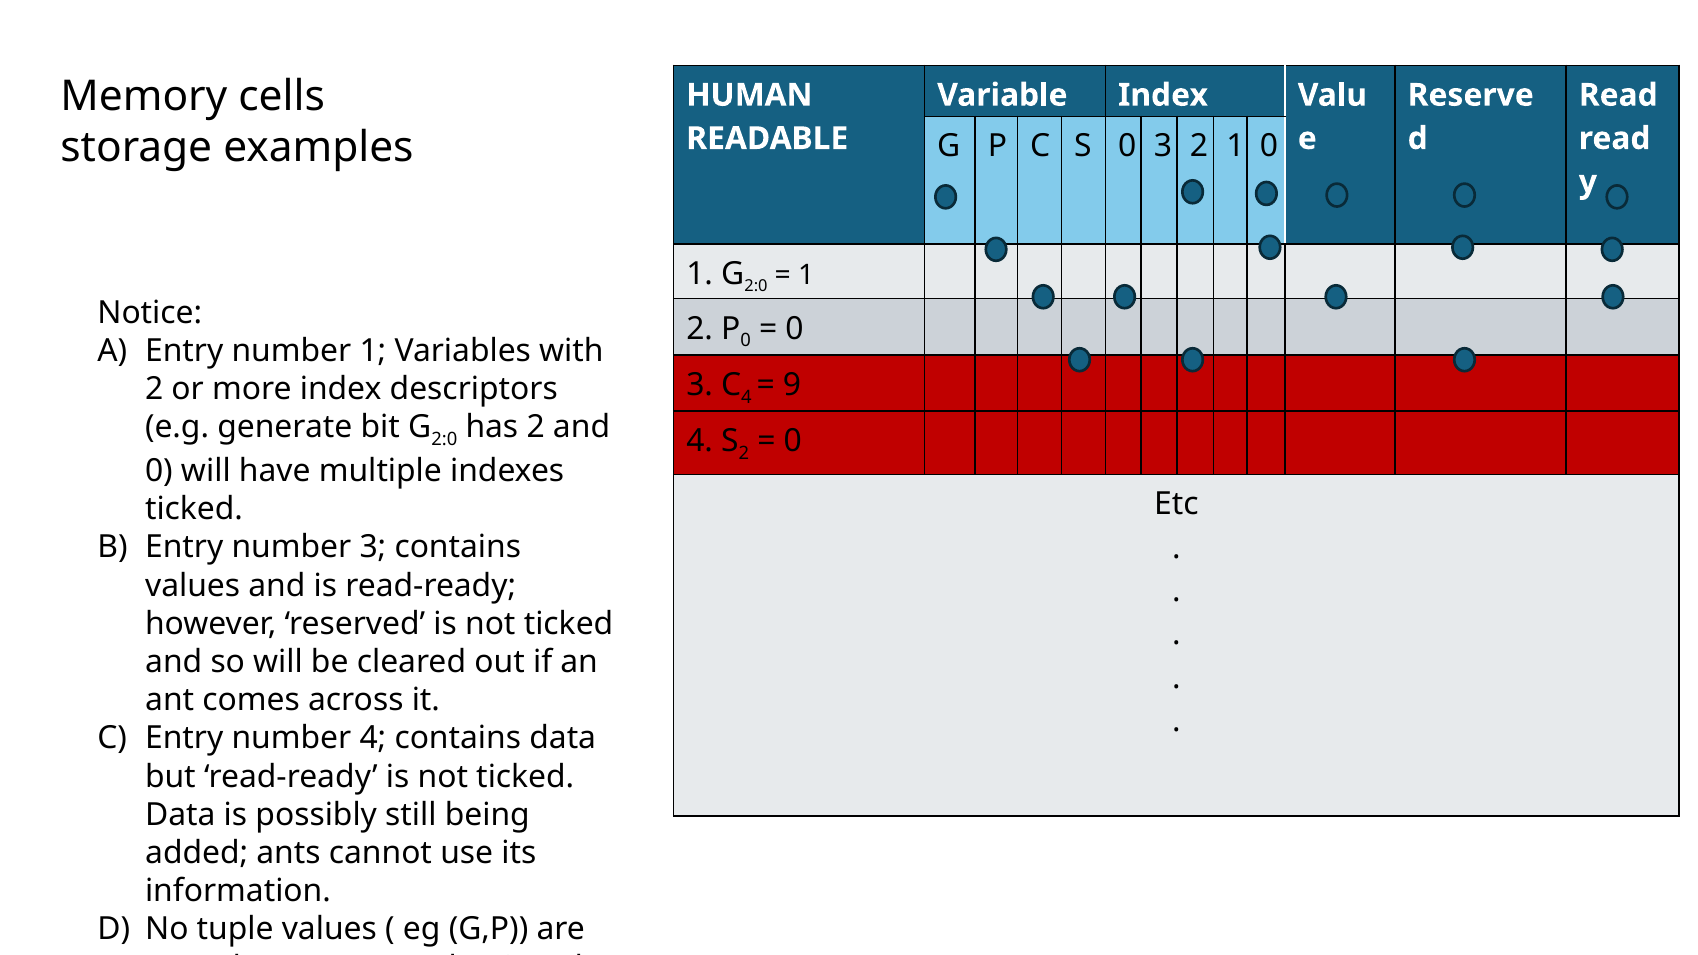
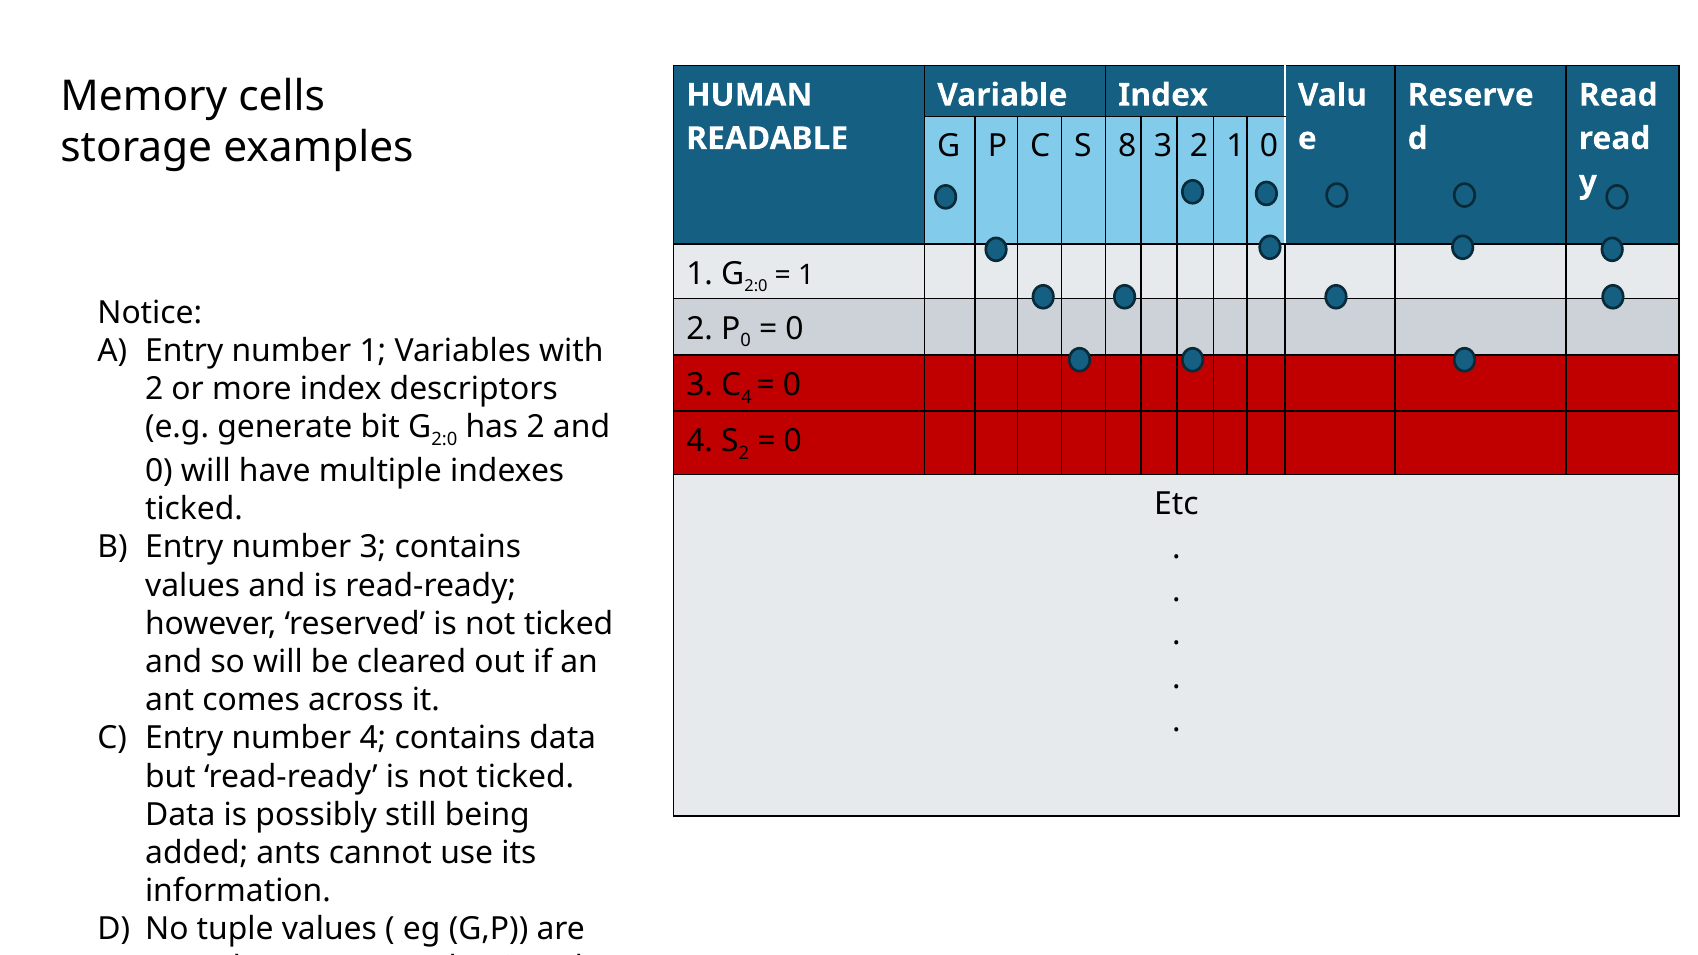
S 0: 0 -> 8 (1127, 146)
9: 9 -> 0 (792, 385)
